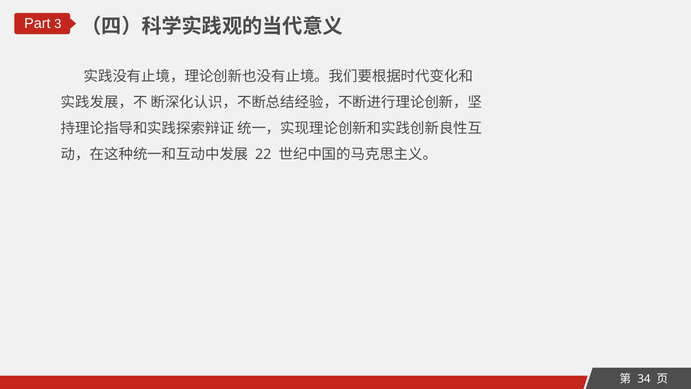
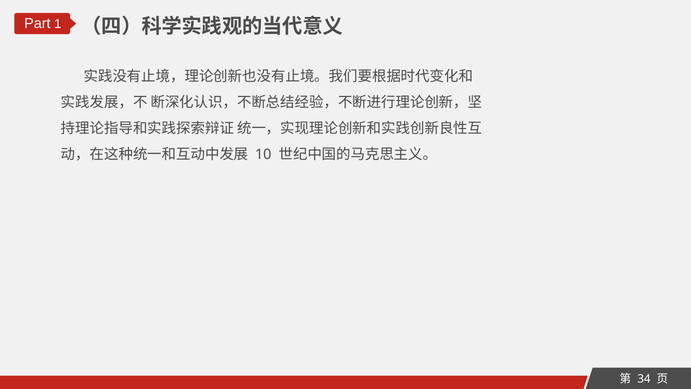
3: 3 -> 1 (58, 24)
22: 22 -> 10 (263, 154)
